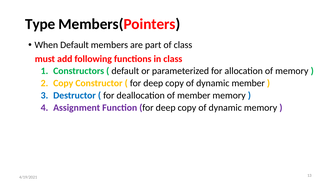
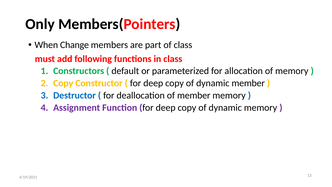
Type: Type -> Only (40, 24)
When Default: Default -> Change (75, 45)
